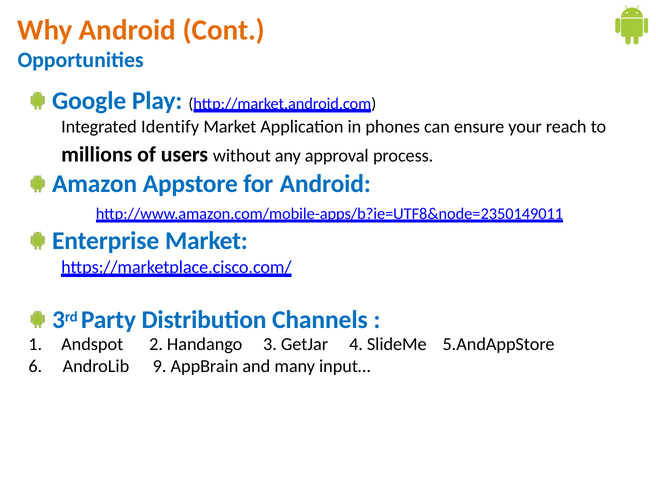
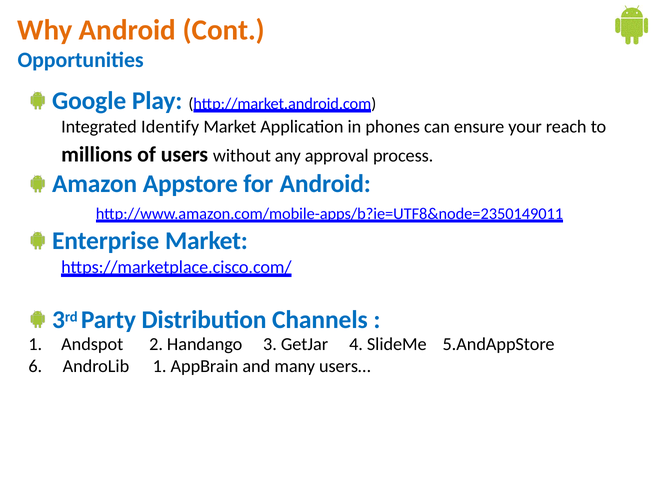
AndroLib 9: 9 -> 1 (160, 366)
input…: input… -> users… (345, 366)
